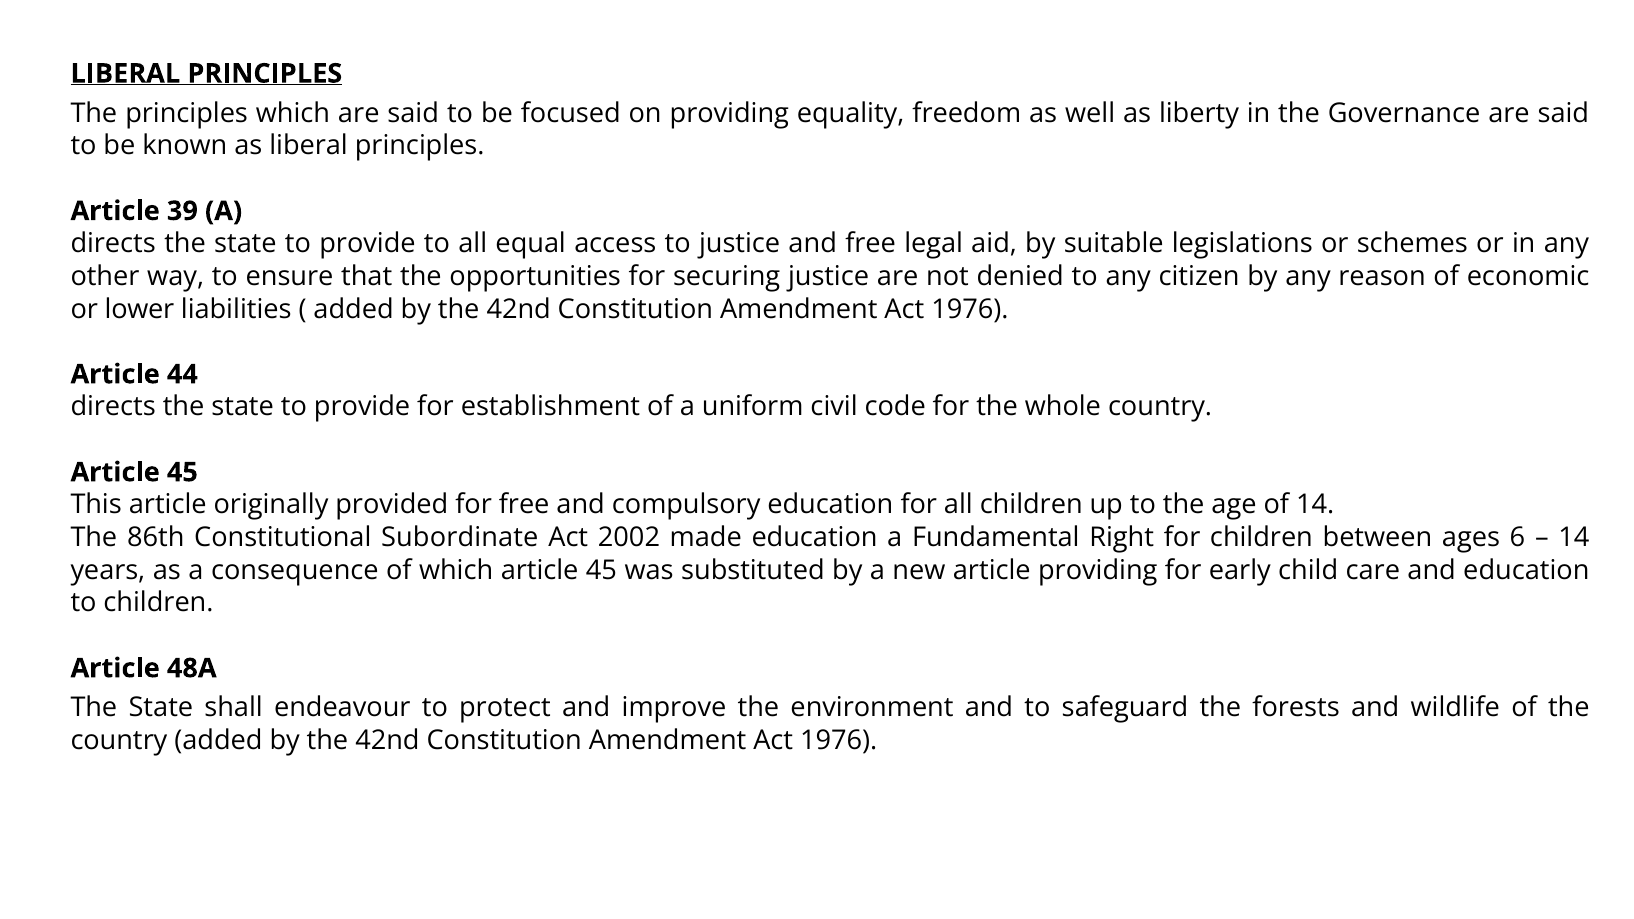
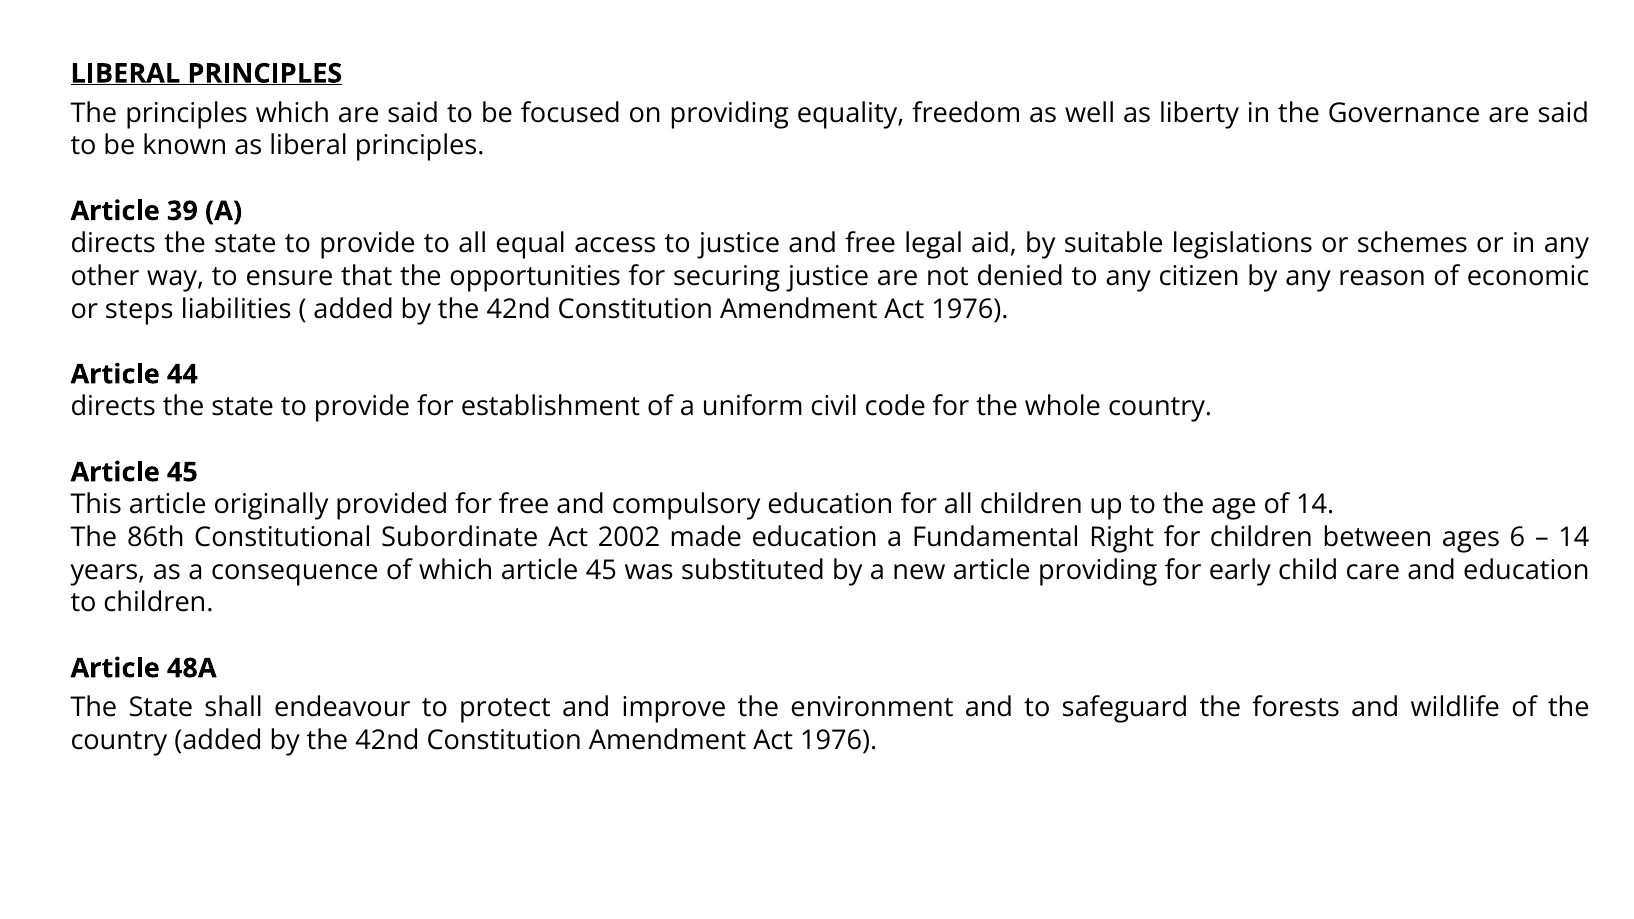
lower: lower -> steps (139, 309)
